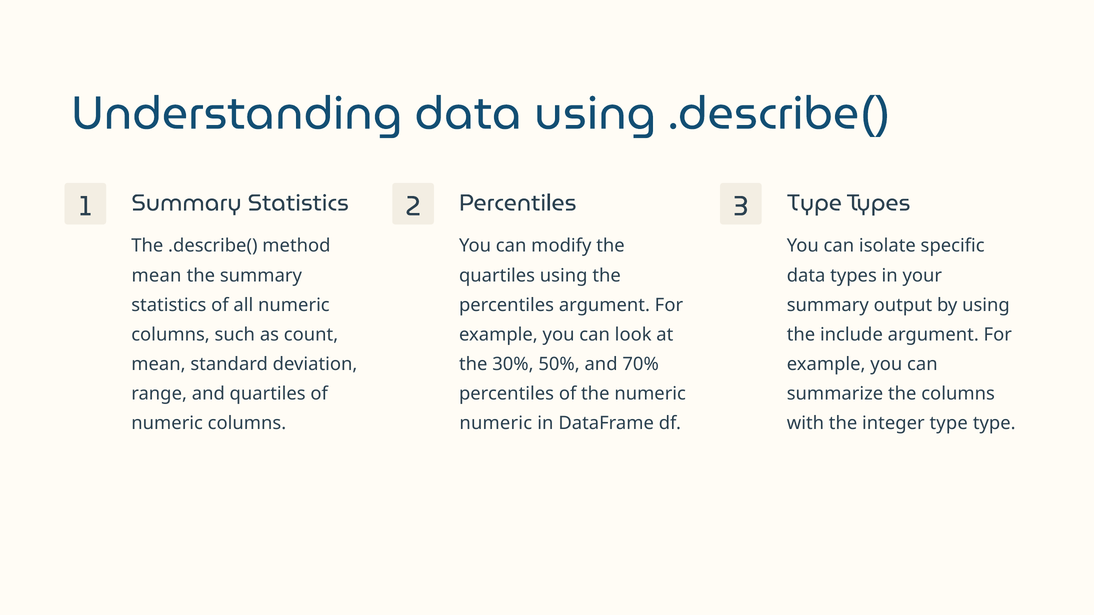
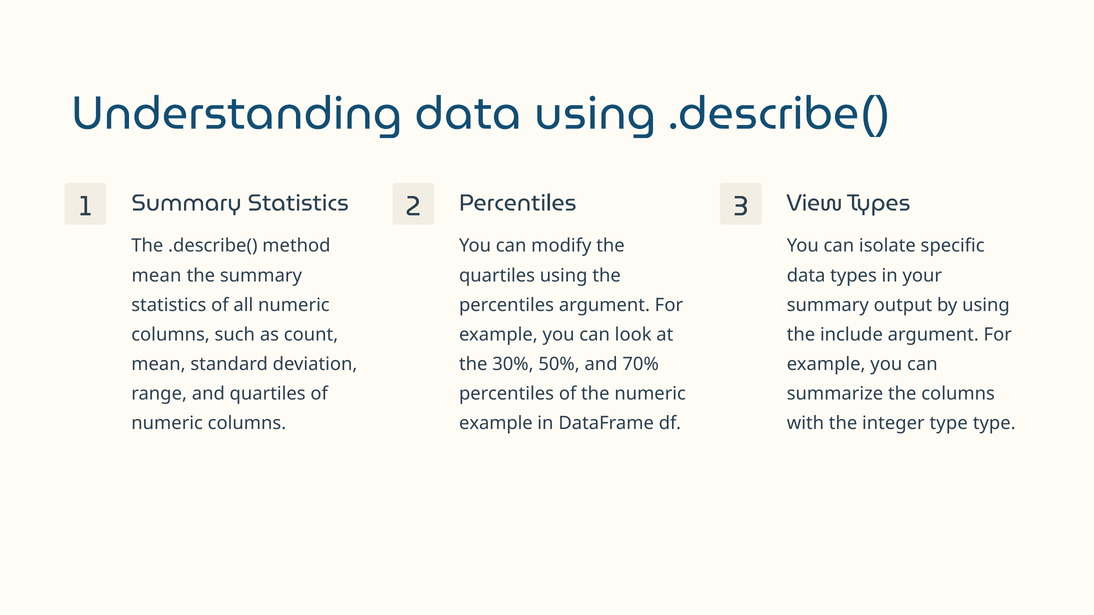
3 Type: Type -> View (814, 203)
numeric: numeric -> example (496, 423)
